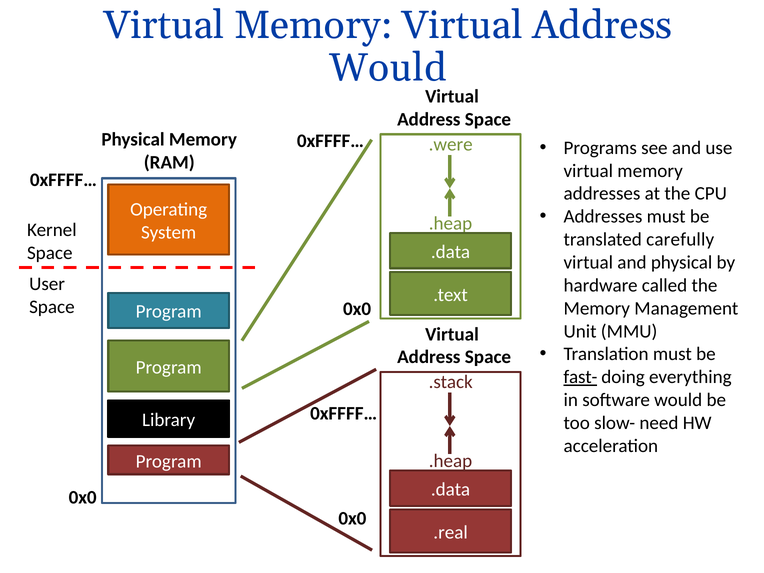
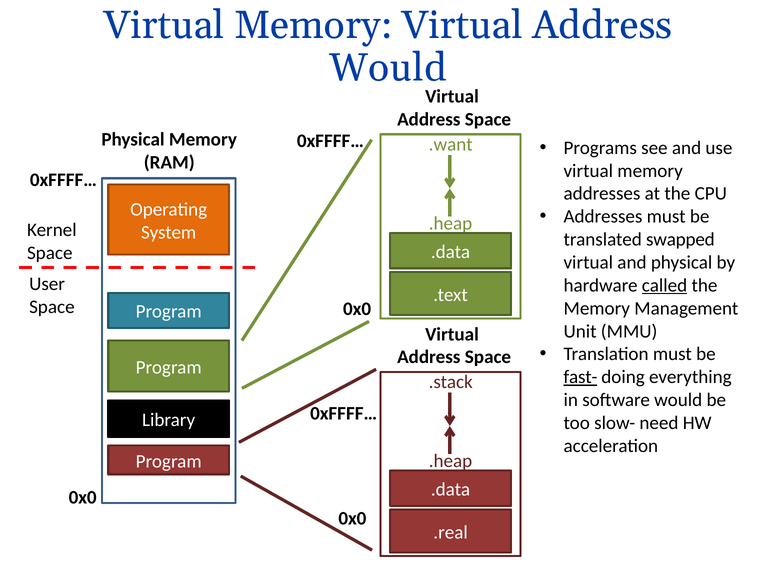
.were: .were -> .want (451, 145)
carefully: carefully -> swapped (680, 240)
called underline: none -> present (665, 285)
